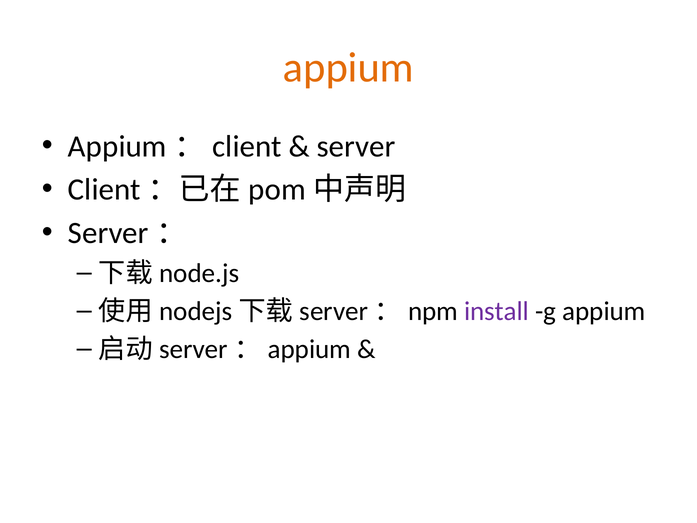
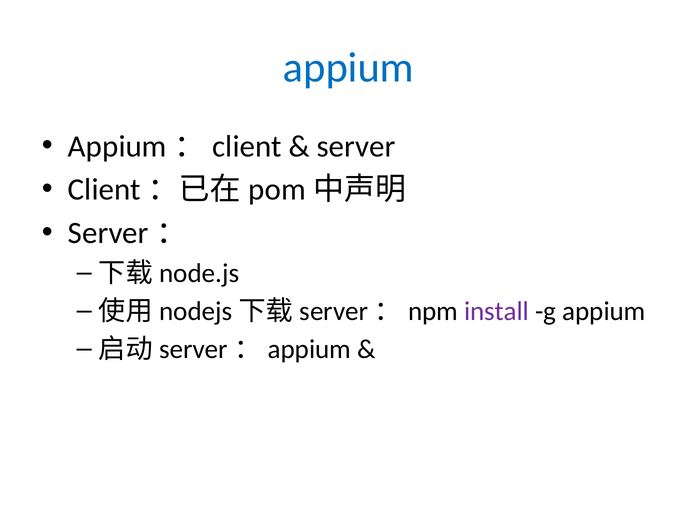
appium colour: orange -> blue (348, 67)
